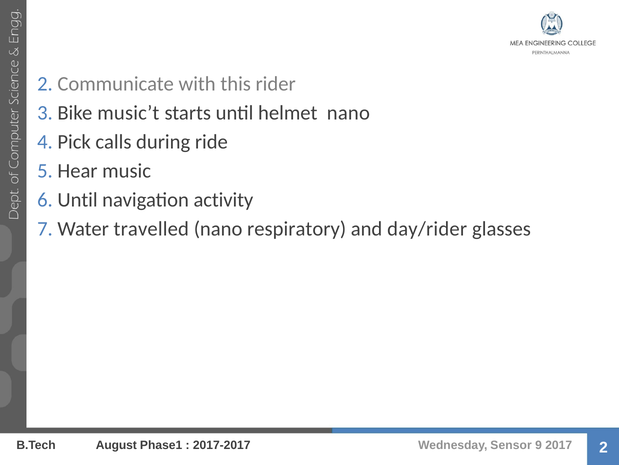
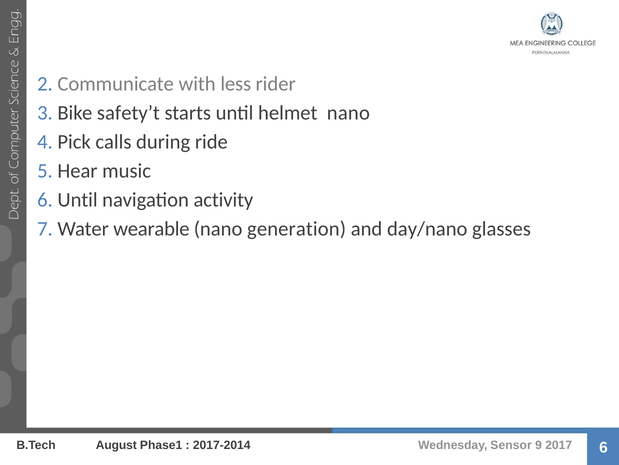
this: this -> less (236, 84)
music’t: music’t -> safety’t (128, 113)
travelled: travelled -> wearable (151, 228)
respiratory: respiratory -> generation (297, 228)
day/rider: day/rider -> day/nano (427, 228)
2017-2017: 2017-2017 -> 2017-2014 (222, 444)
2017 2: 2 -> 6 (604, 447)
